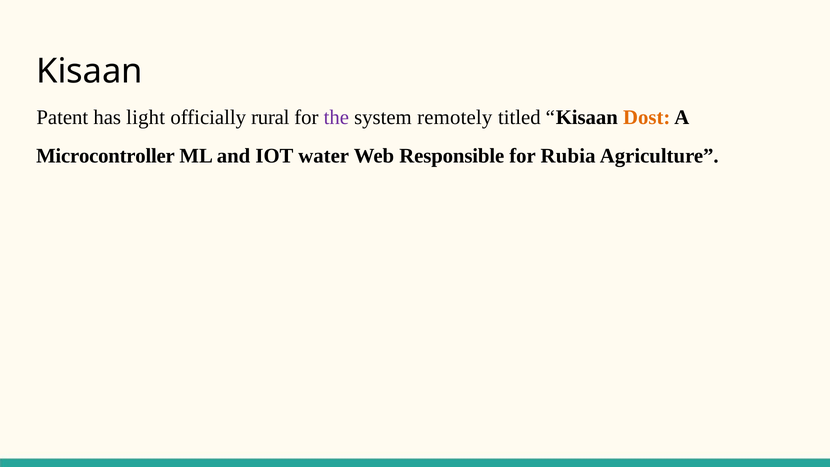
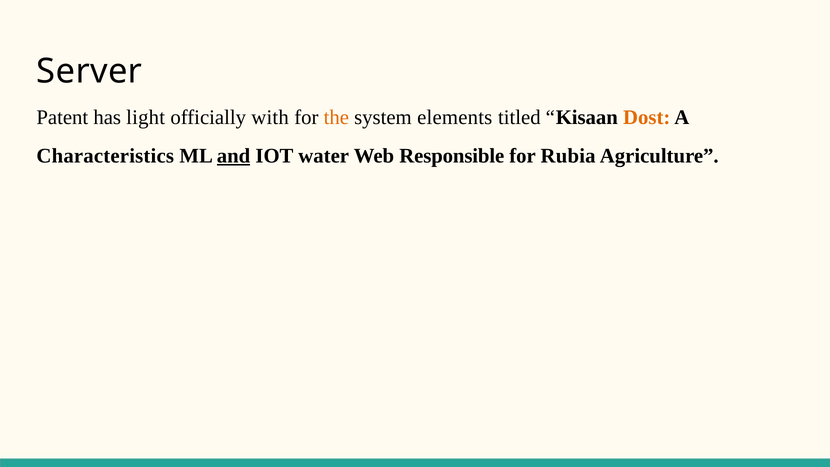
Kisaan: Kisaan -> Server (89, 71)
rural: rural -> with (270, 117)
the colour: purple -> orange (336, 117)
remotely: remotely -> elements (455, 117)
Microcontroller: Microcontroller -> Characteristics (105, 156)
and underline: none -> present (234, 156)
